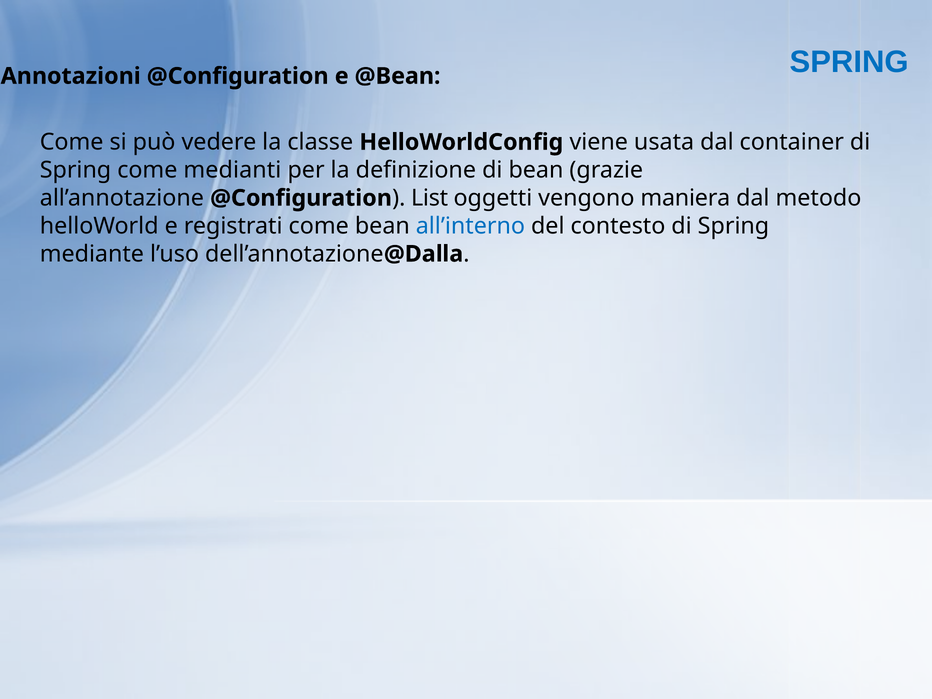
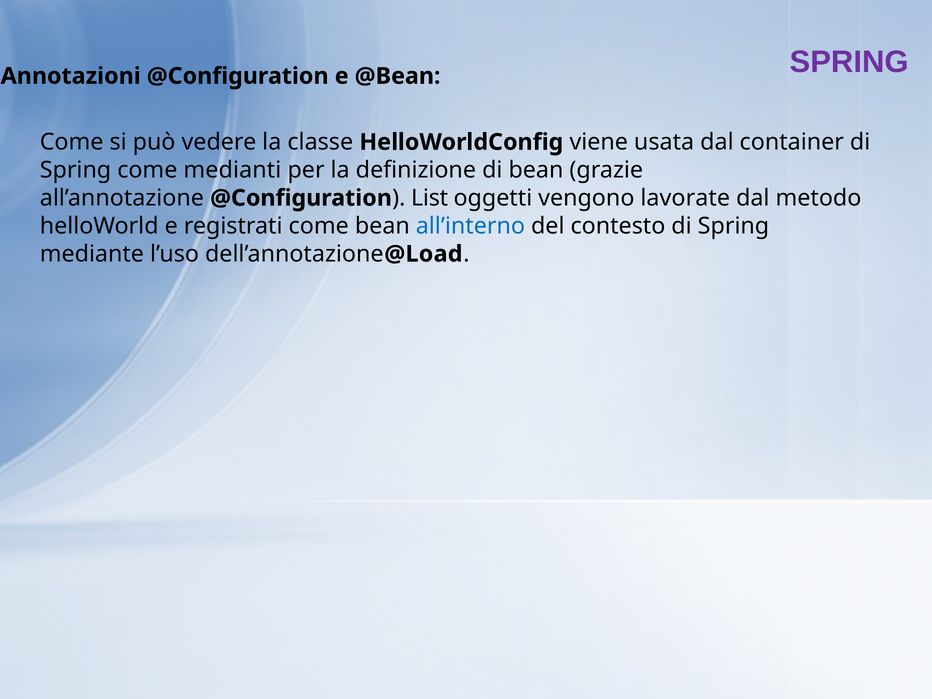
SPRING colour: blue -> purple (849, 62)
maniera: maniera -> lavorate (685, 198)
@Dalla: @Dalla -> @Load (423, 254)
